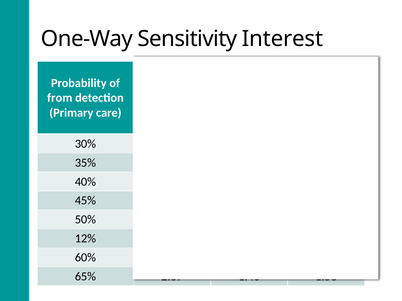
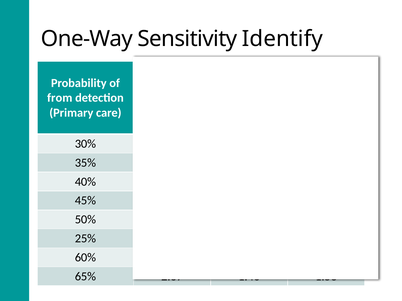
Interest: Interest -> Identify (282, 39)
12%: 12% -> 25% (85, 239)
